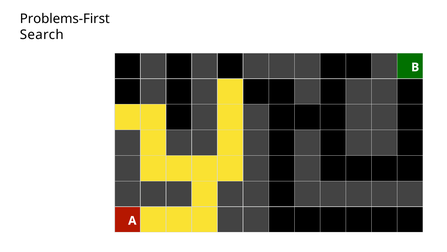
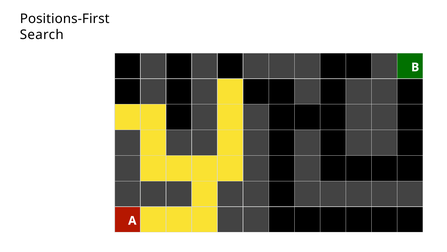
Problems-First: Problems-First -> Positions-First (65, 19)
